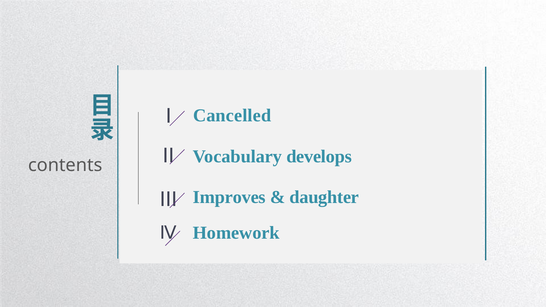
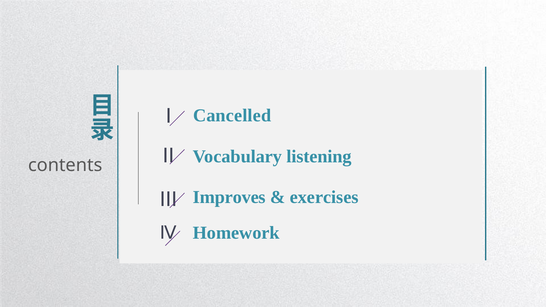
develops: develops -> listening (319, 157)
daughter: daughter -> exercises (324, 197)
